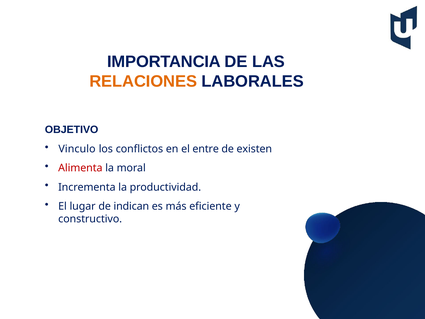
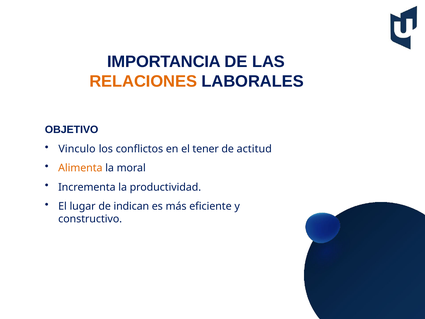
entre: entre -> tener (206, 149)
existen: existen -> actitud (254, 149)
Alimenta colour: red -> orange (80, 168)
